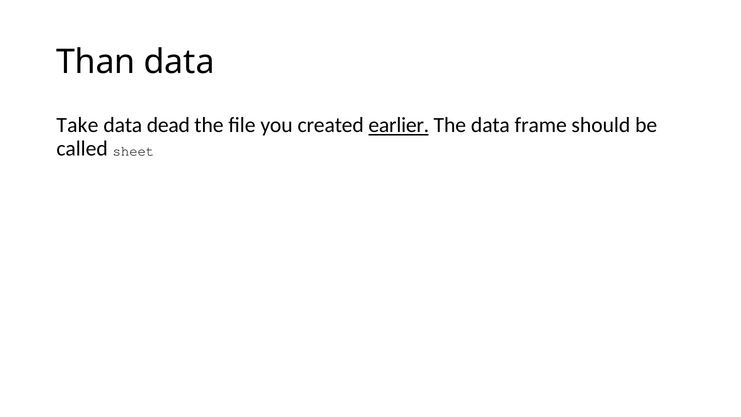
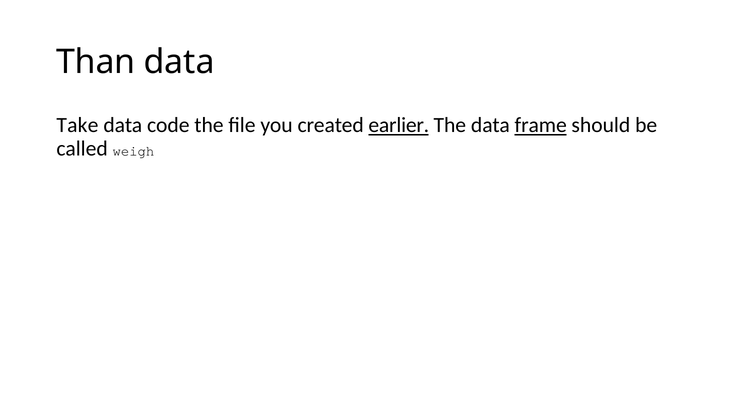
dead: dead -> code (168, 125)
frame underline: none -> present (541, 125)
sheet: sheet -> weigh (133, 151)
